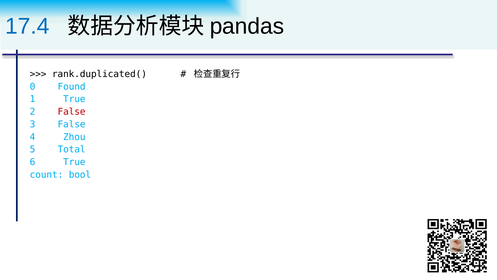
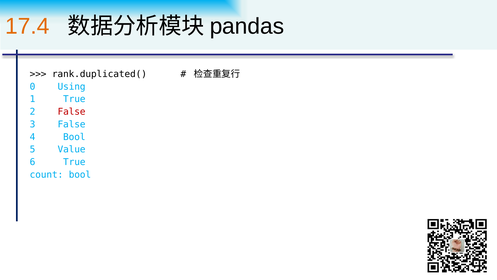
17.4 colour: blue -> orange (27, 26)
Found: Found -> Using (72, 86)
4 Zhou: Zhou -> Bool (74, 137)
Total: Total -> Value (72, 149)
